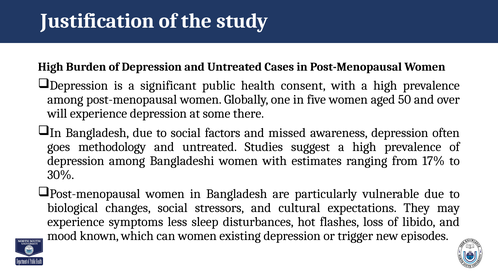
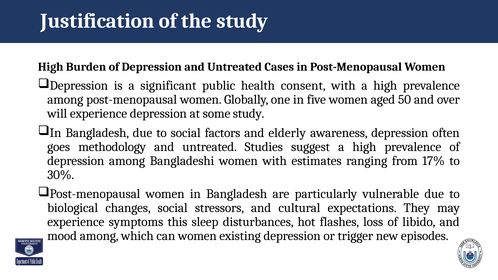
some there: there -> study (249, 114)
missed: missed -> elderly (287, 133)
less: less -> this (177, 222)
mood known: known -> among (99, 236)
